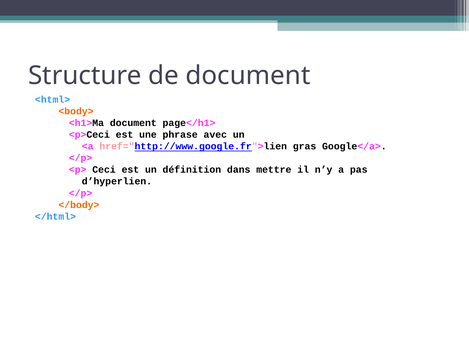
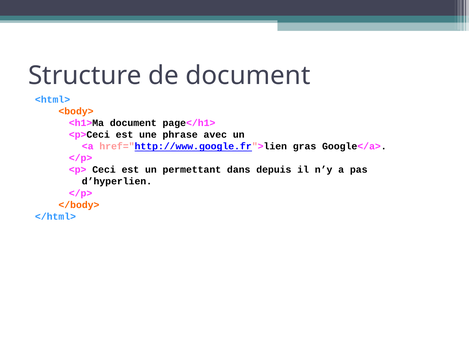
définition: définition -> permettant (192, 170)
mettre: mettre -> depuis (274, 170)
